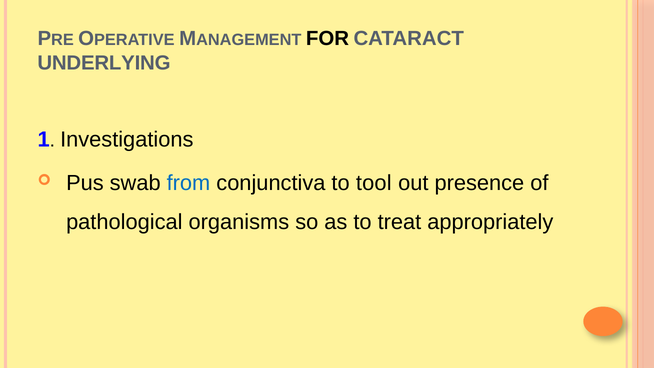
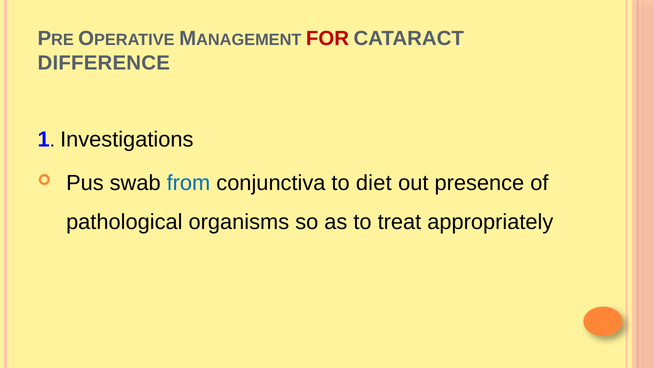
FOR colour: black -> red (327, 38)
UNDERLYING: UNDERLYING -> DIFFERENCE (104, 63)
tool: tool -> diet (374, 183)
